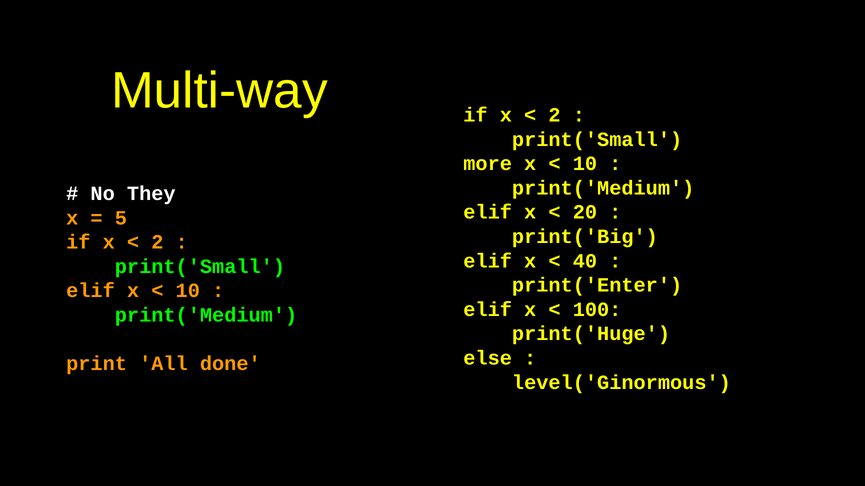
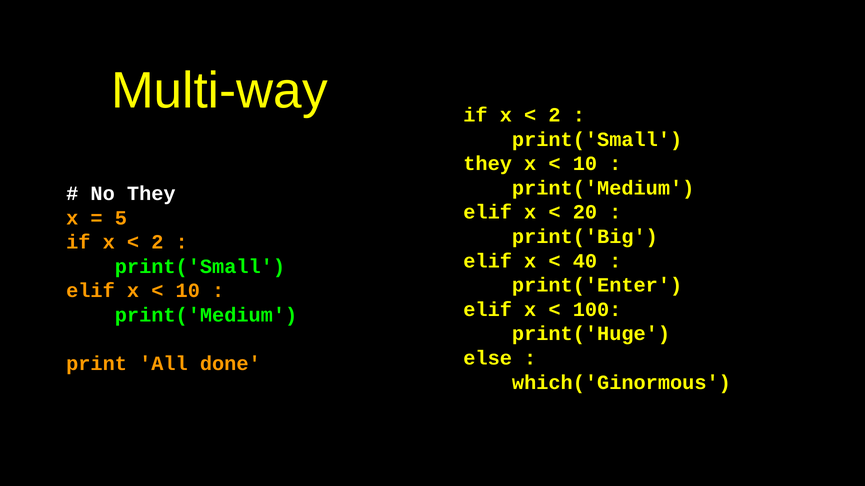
more: more -> they (488, 164)
level('Ginormous: level('Ginormous -> which('Ginormous (621, 383)
